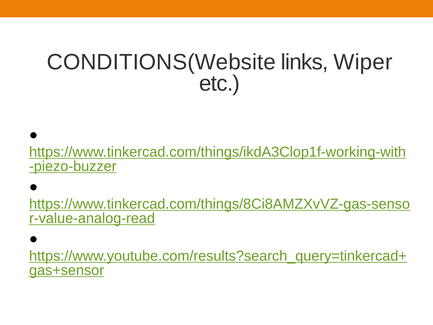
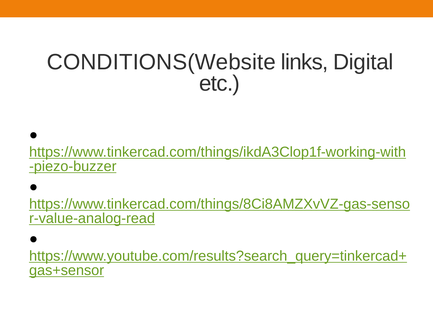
Wiper: Wiper -> Digital (363, 62)
